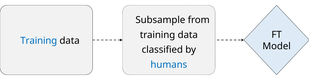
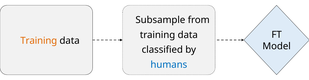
Training colour: blue -> orange (39, 41)
